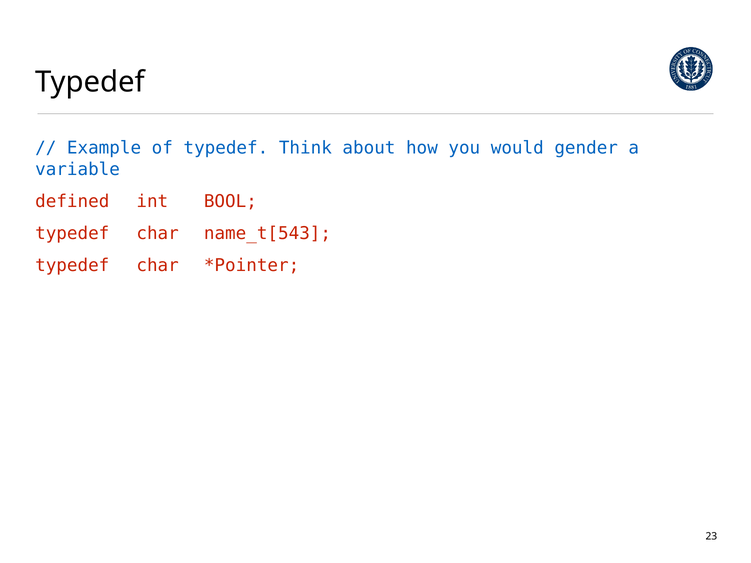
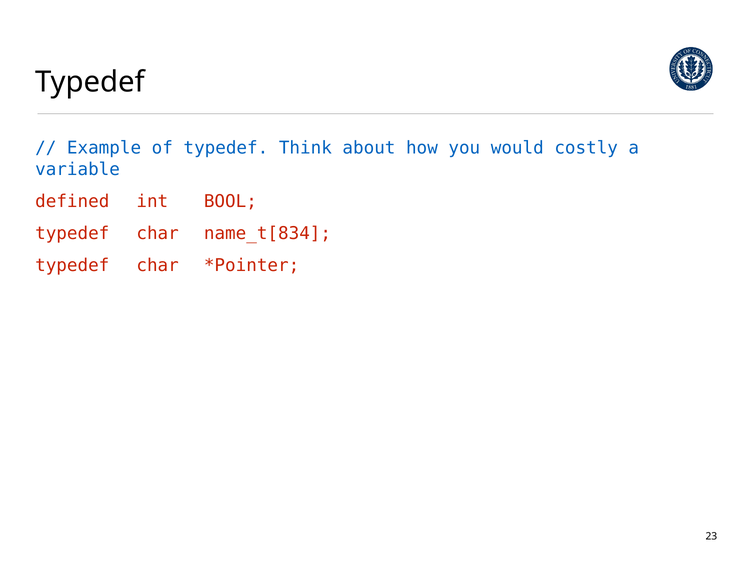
gender: gender -> costly (586, 148)
name_t[543: name_t[543 -> name_t[834 (267, 234)
